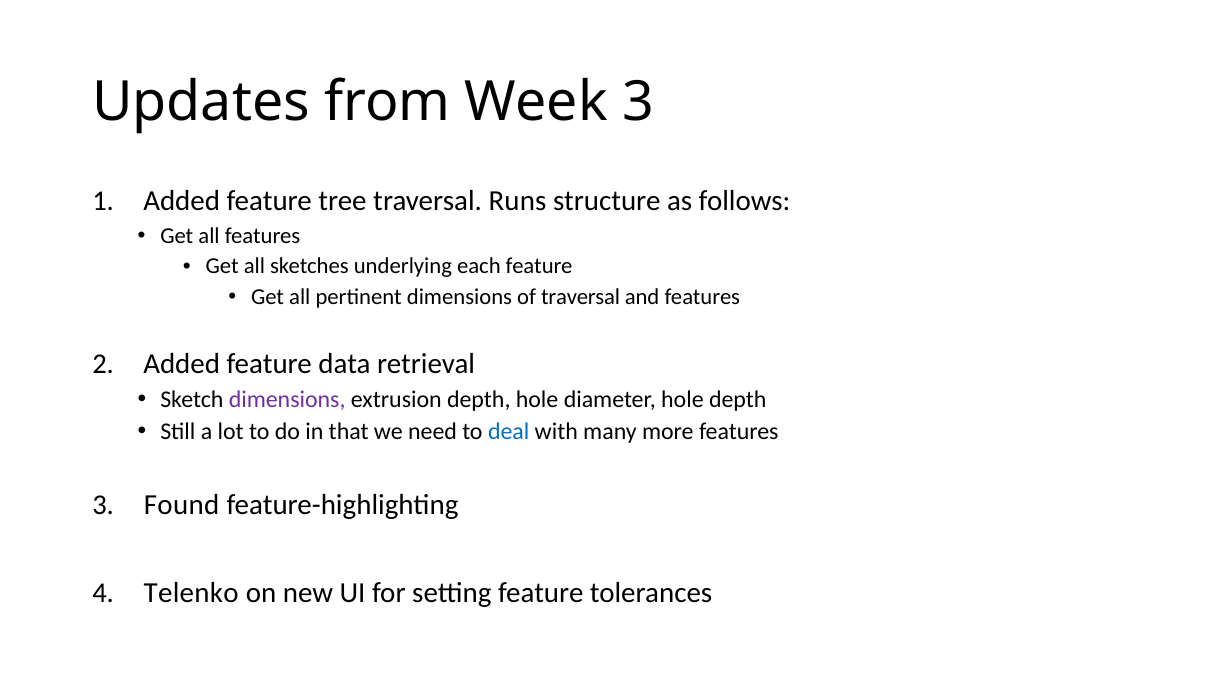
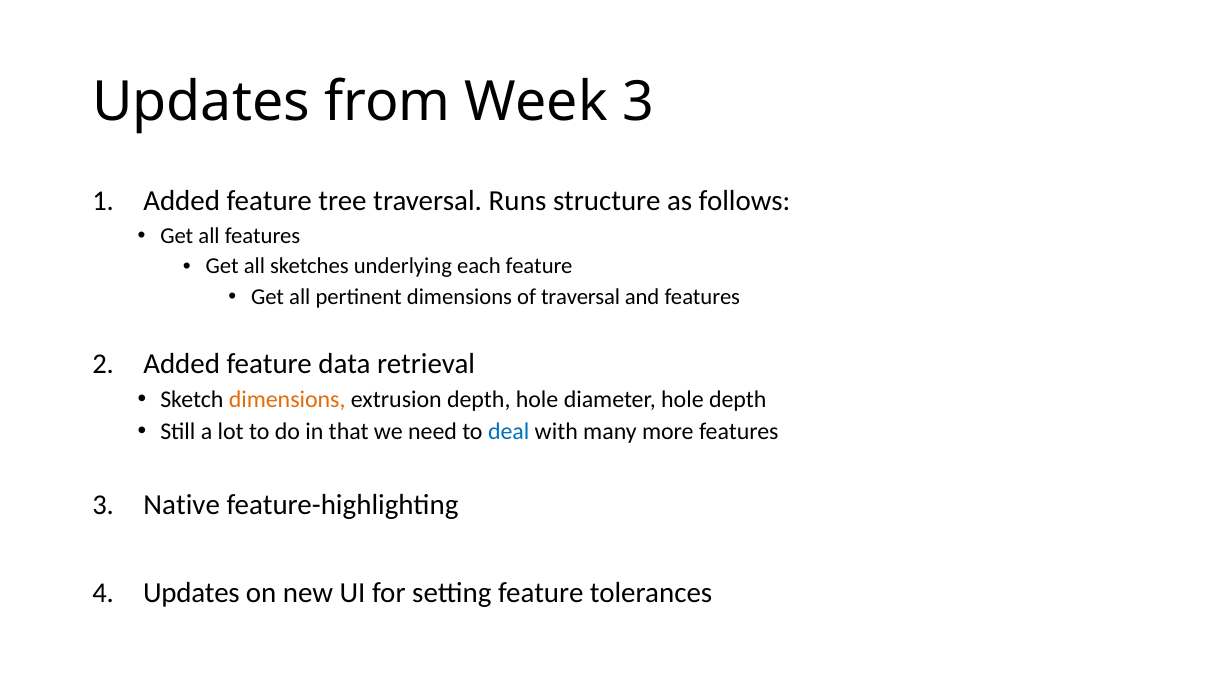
dimensions colour: purple -> orange (287, 399)
Found: Found -> Native (182, 505)
Telenko: Telenko -> Updates (191, 592)
